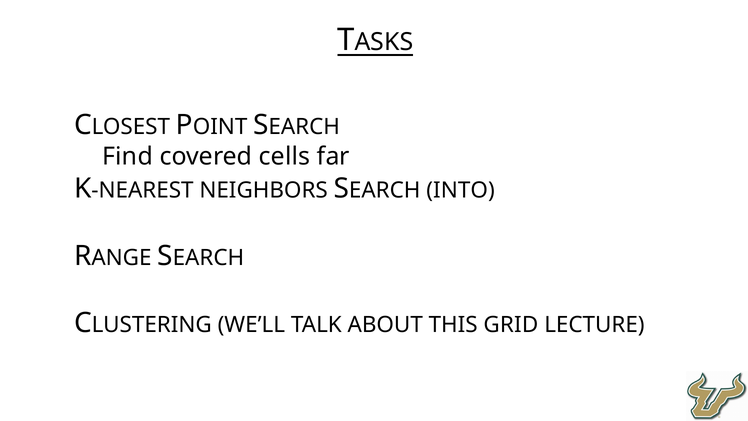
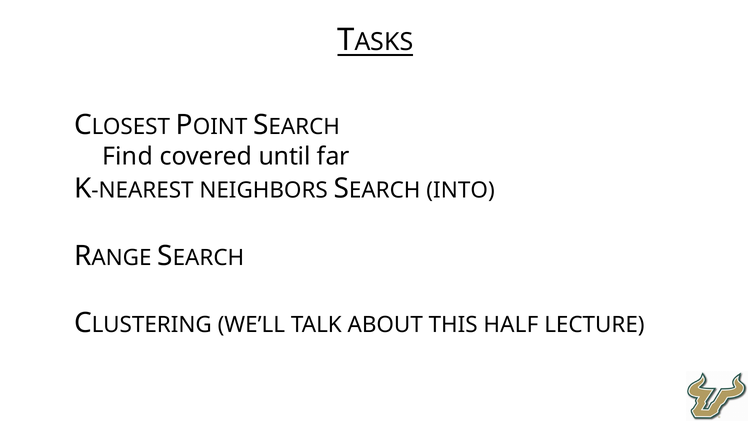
cells: cells -> until (285, 156)
GRID: GRID -> HALF (511, 325)
